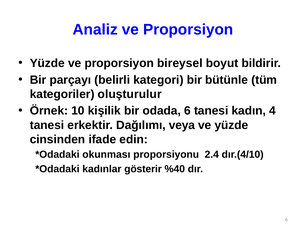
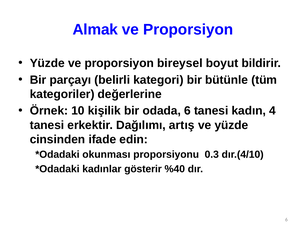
Analiz: Analiz -> Almak (95, 29)
oluşturulur: oluşturulur -> değerlerine (130, 94)
veya: veya -> artış (182, 125)
2.4: 2.4 -> 0.3 (212, 154)
